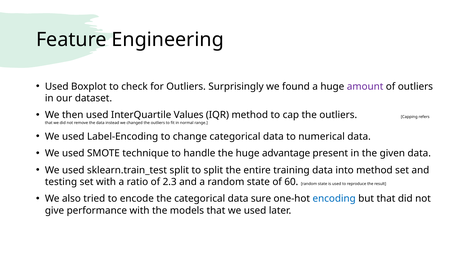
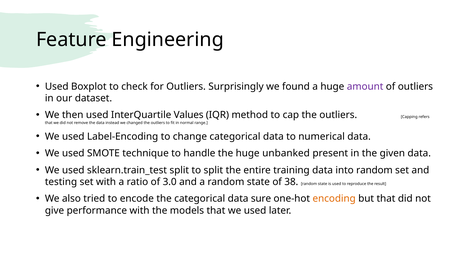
advantage: advantage -> unbanked (286, 153)
into method: method -> random (374, 170)
2.3: 2.3 -> 3.0 (170, 182)
60: 60 -> 38 (291, 182)
encoding colour: blue -> orange (334, 199)
